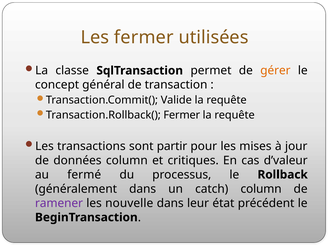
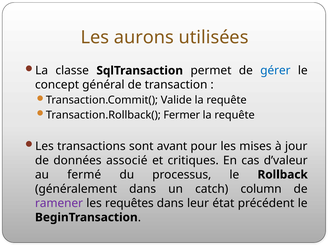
Les fermer: fermer -> aurons (144, 37)
gérer colour: orange -> blue (275, 71)
partir: partir -> avant (172, 146)
données column: column -> associé (127, 160)
nouvelle: nouvelle -> requêtes (129, 203)
